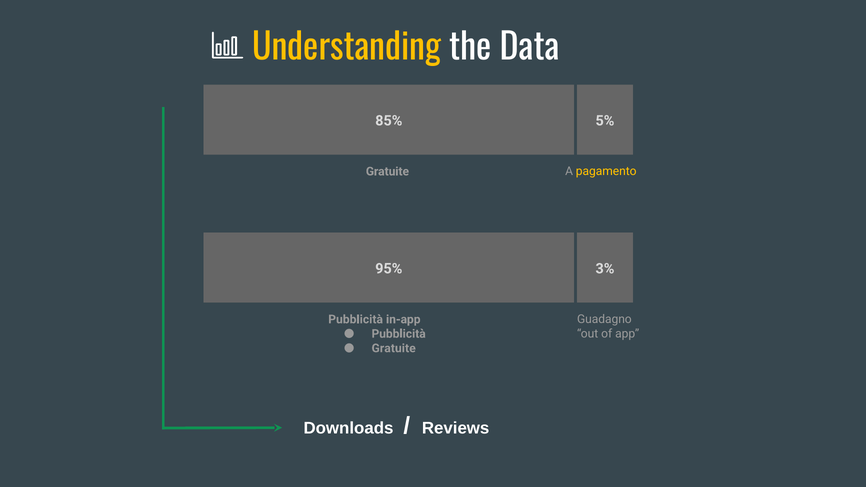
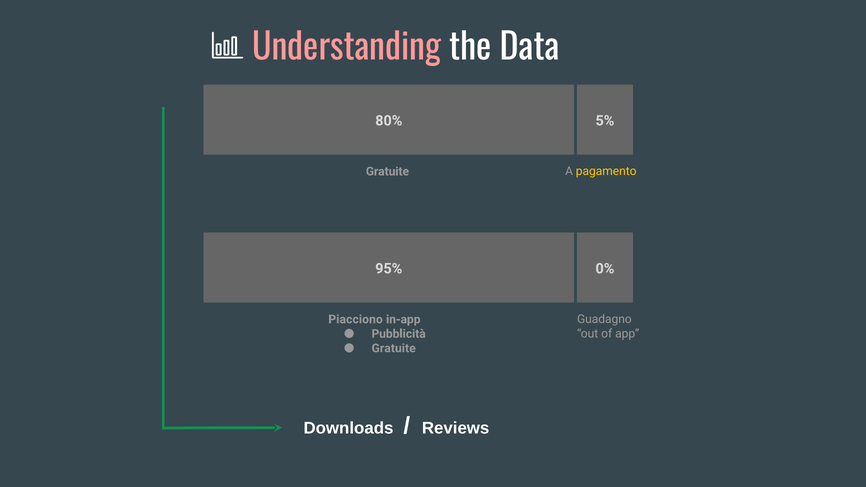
Understanding colour: yellow -> pink (347, 48)
85%: 85% -> 80% (389, 121)
3%: 3% -> 0% (605, 269)
Pubblicità: Pubblicità -> Piacciono (356, 319)
